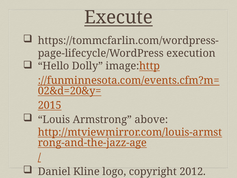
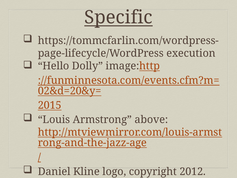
Execute: Execute -> Specific (118, 17)
